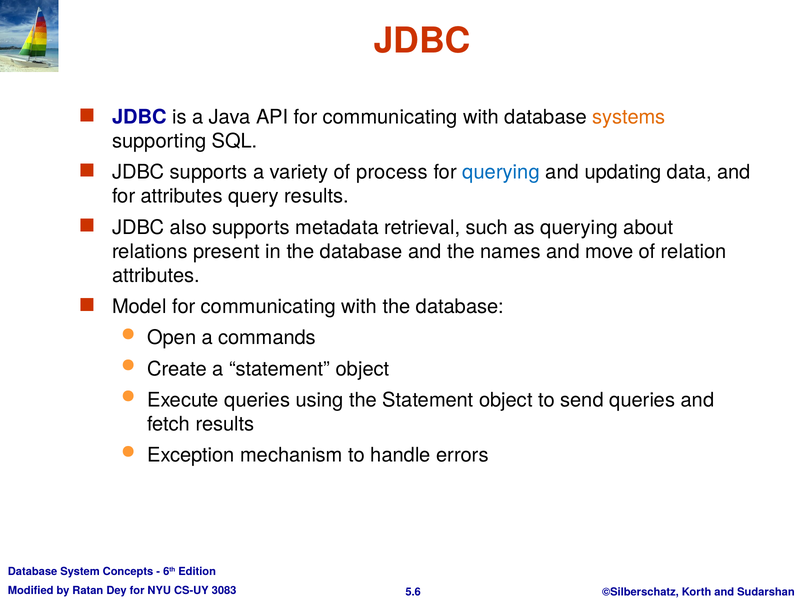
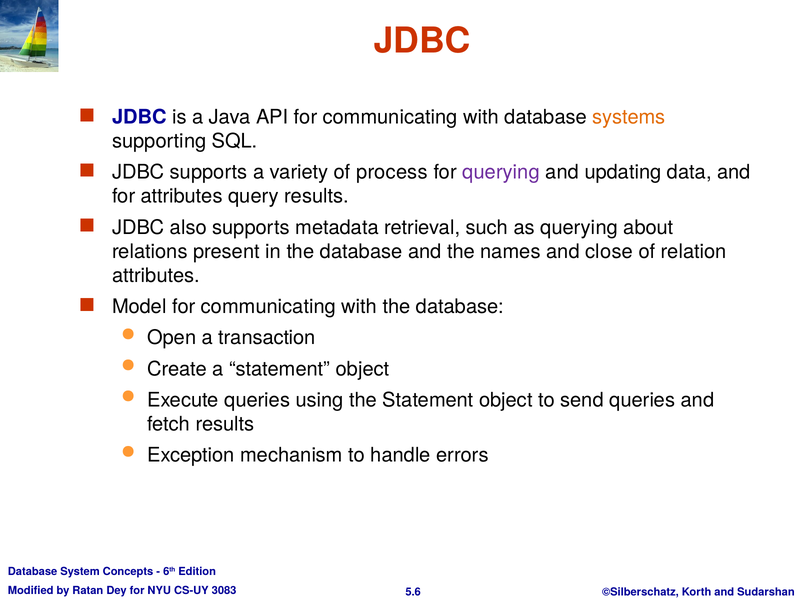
querying colour: blue -> purple (501, 172)
move: move -> close (609, 252)
commands: commands -> transaction (267, 338)
